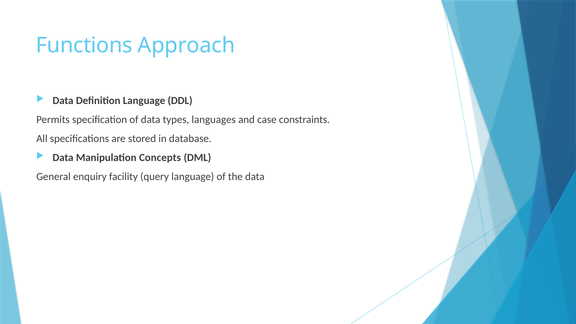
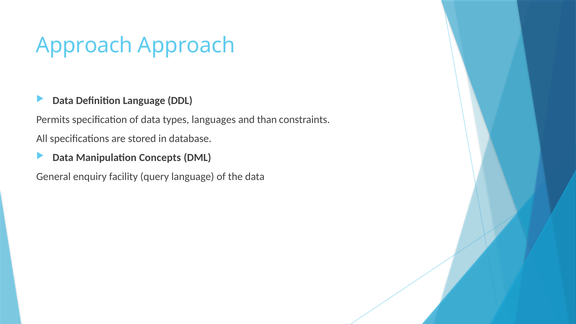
Functions: Functions -> Approach (84, 45)
case: case -> than (267, 120)
